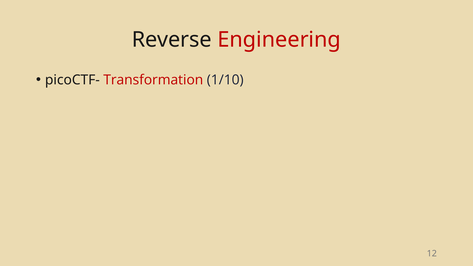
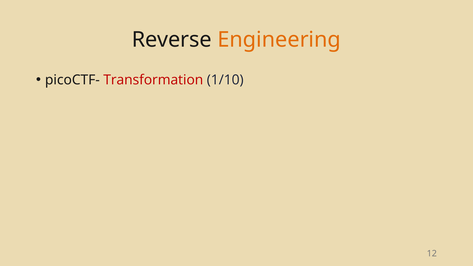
Engineering colour: red -> orange (279, 40)
